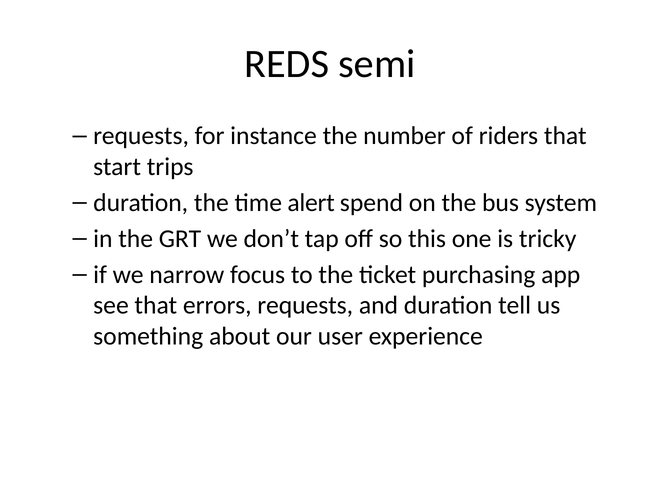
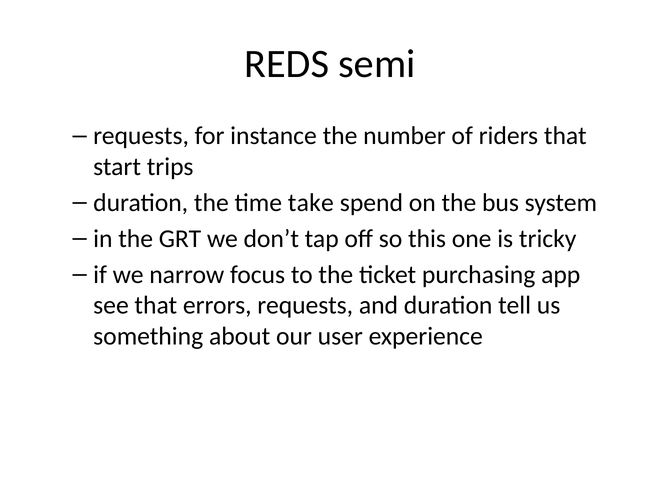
alert: alert -> take (311, 203)
